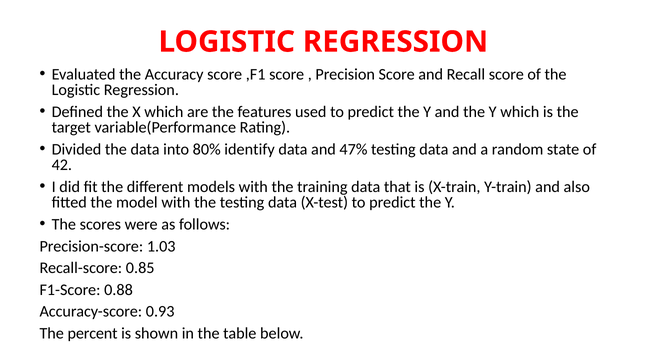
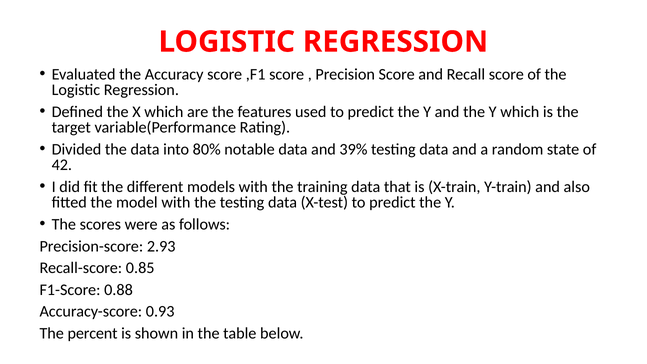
identify: identify -> notable (250, 149)
47%: 47% -> 39% (353, 149)
1.03: 1.03 -> 2.93 (161, 246)
